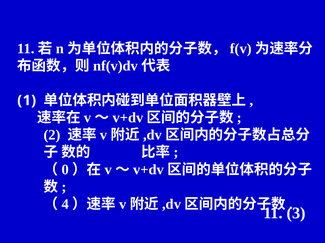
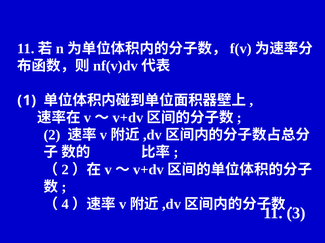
0: 0 -> 2 (65, 170)
